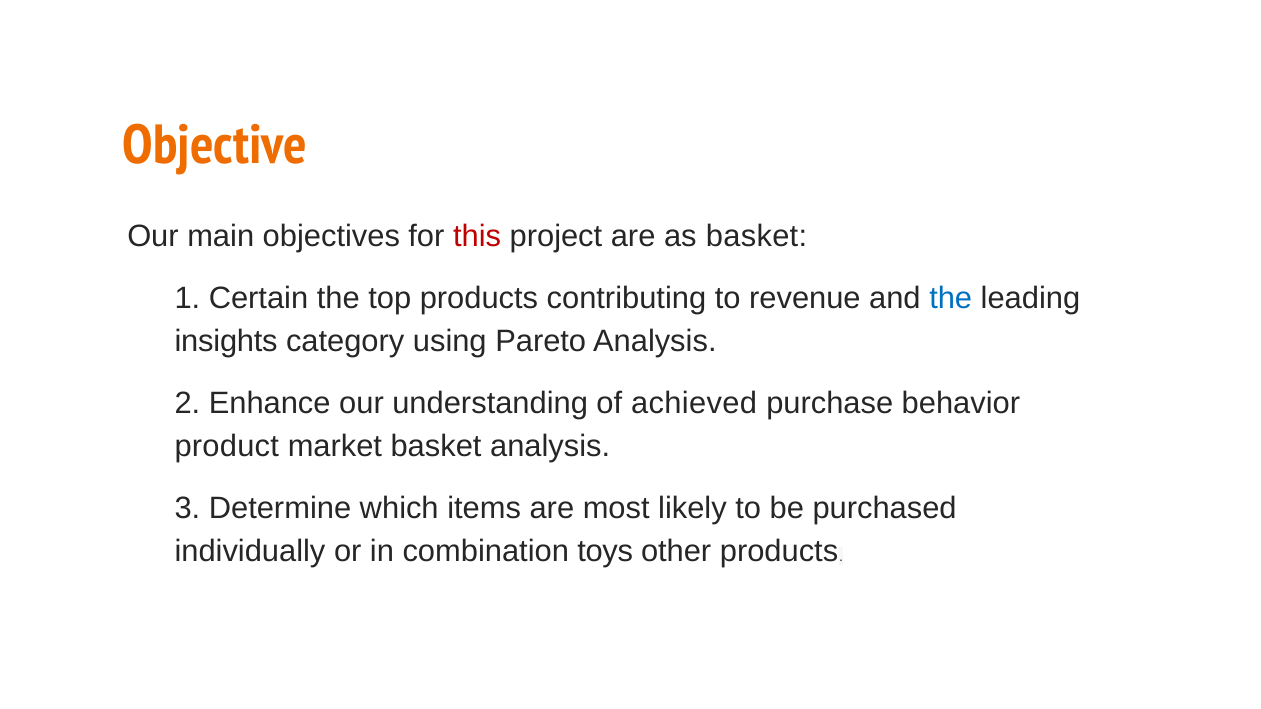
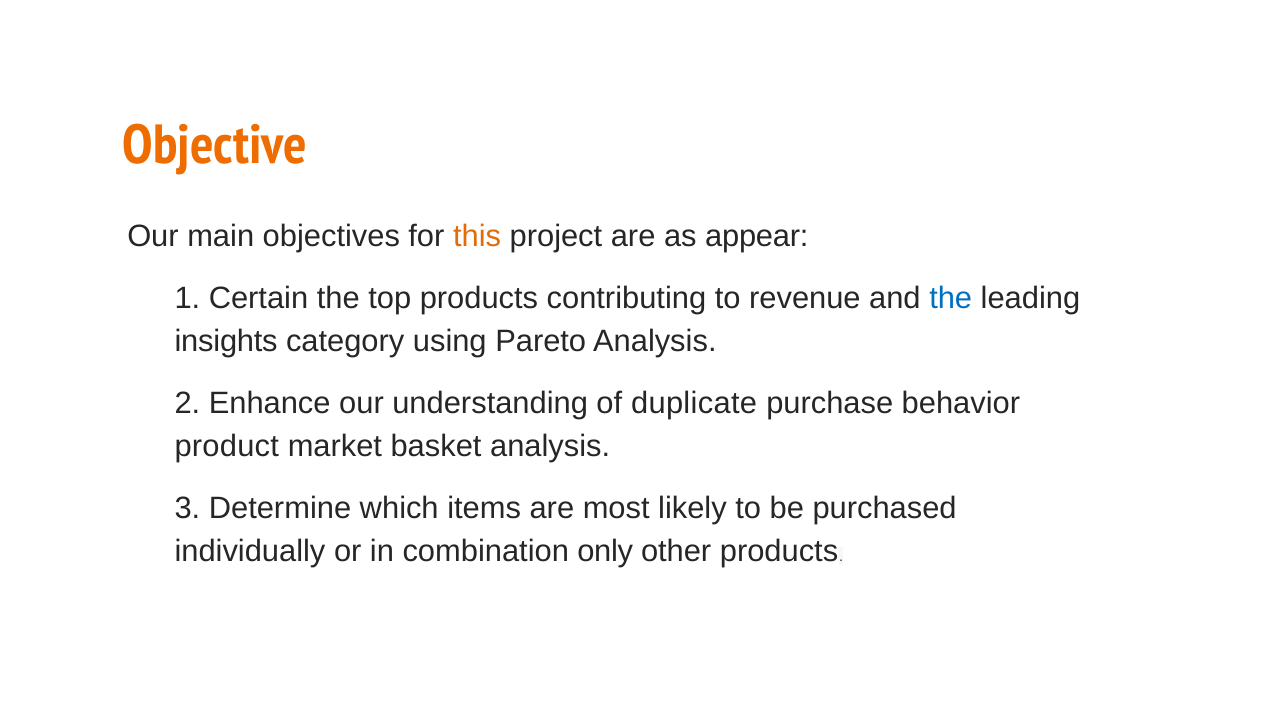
this colour: red -> orange (477, 237)
as basket: basket -> appear (757, 237)
achieved: achieved -> duplicate (694, 404)
toys: toys -> only (605, 551)
